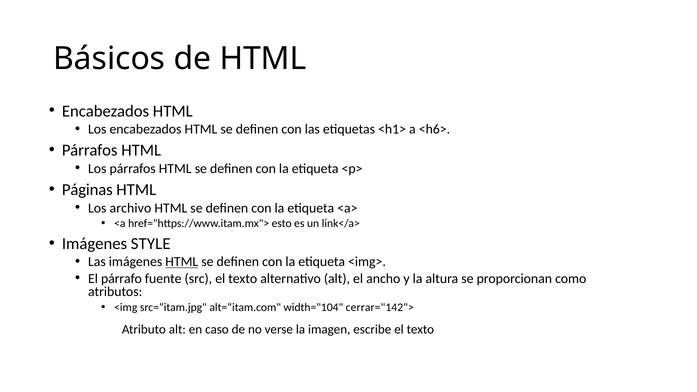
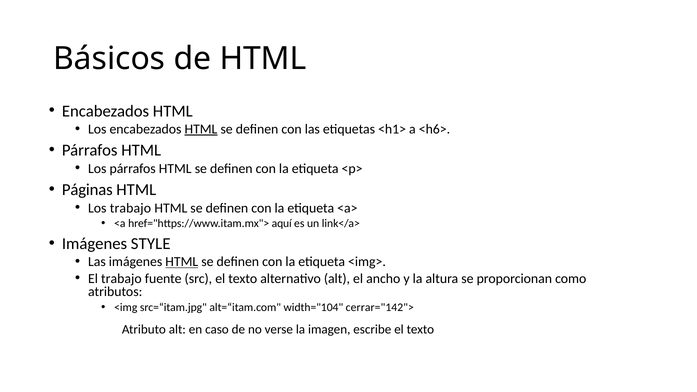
HTML underline: none -> present (201, 129)
Los archivo: archivo -> trabajo (130, 208)
esto: esto -> aquí (282, 224)
El párrafo: párrafo -> trabajo (121, 279)
